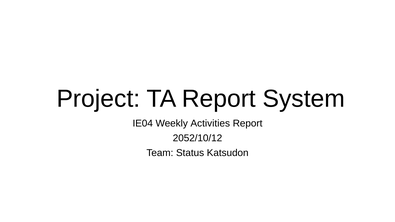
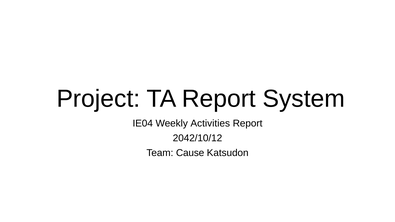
2052/10/12: 2052/10/12 -> 2042/10/12 (197, 138)
Status: Status -> Cause (190, 153)
